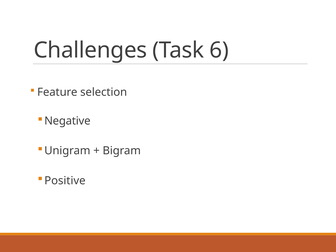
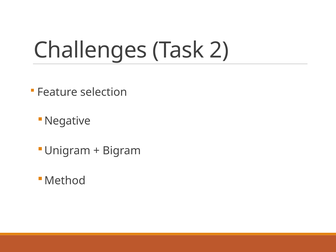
6: 6 -> 2 (219, 50)
Positive: Positive -> Method (65, 181)
